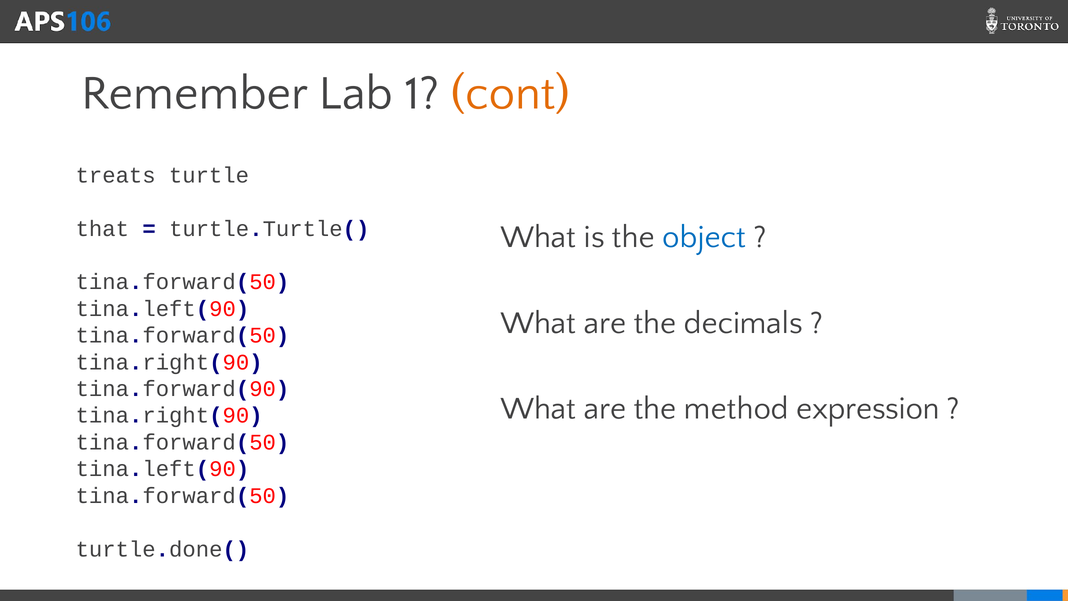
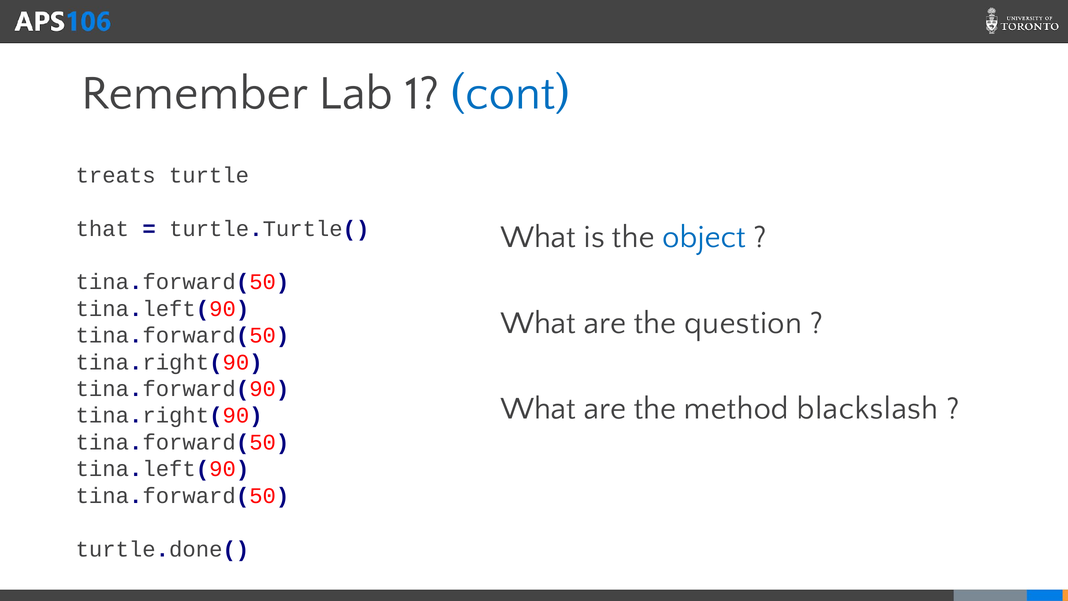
cont colour: orange -> blue (510, 93)
decimals: decimals -> question (743, 323)
expression: expression -> blackslash (868, 409)
